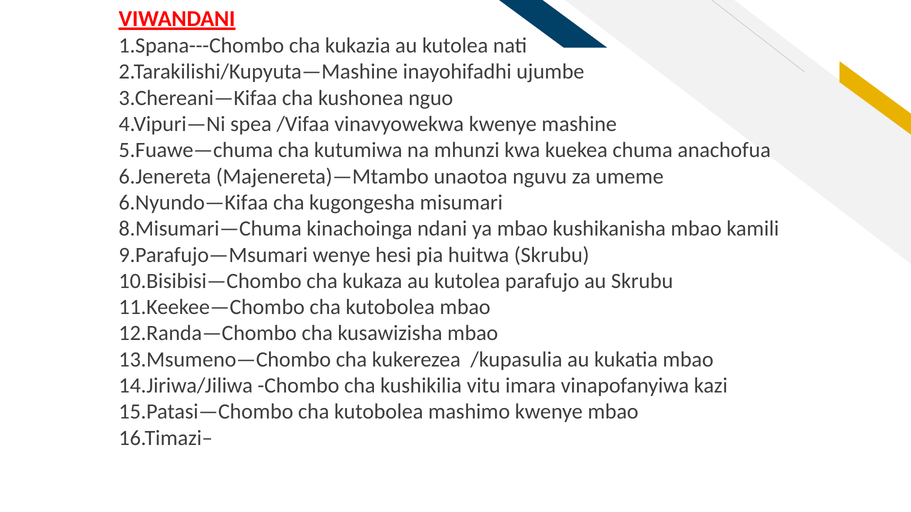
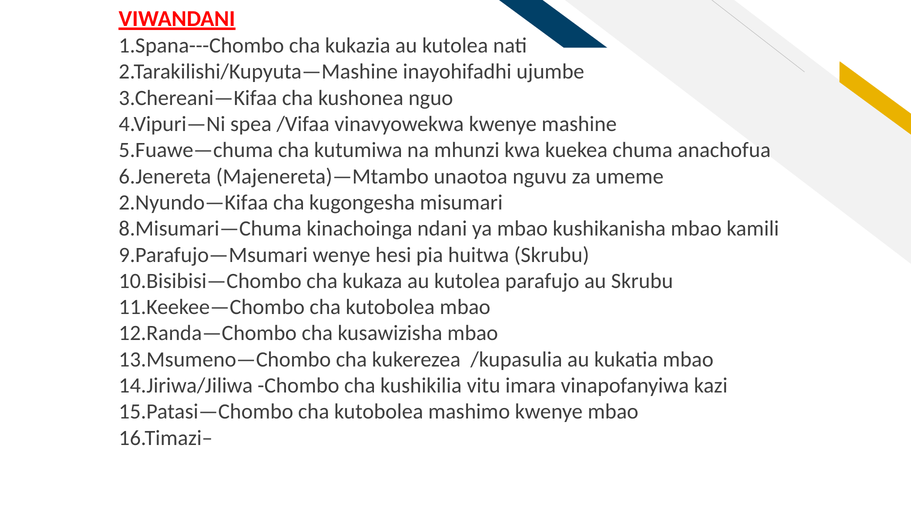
6.Nyundo—Kifaa: 6.Nyundo—Kifaa -> 2.Nyundo—Kifaa (194, 203)
